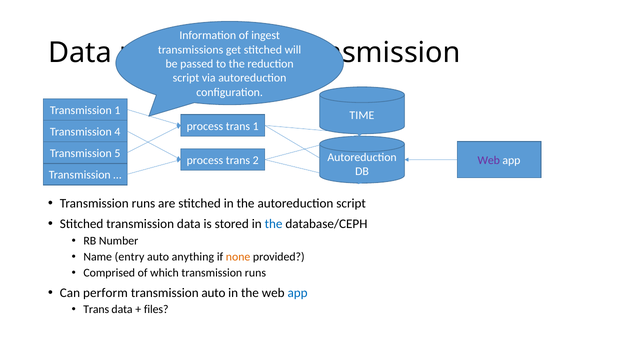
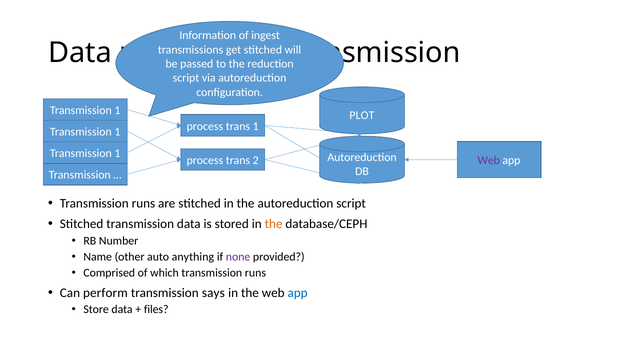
TIME: TIME -> PLOT (362, 115)
4: 4 -> 1 (117, 132)
5: 5 -> 1 (117, 154)
the colour: blue -> orange (274, 224)
entry: entry -> other (130, 257)
none colour: orange -> purple (238, 257)
transmission auto: auto -> says (213, 293)
Trans: Trans -> Store (96, 310)
